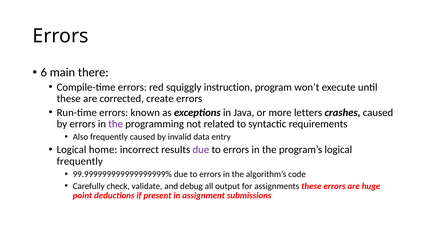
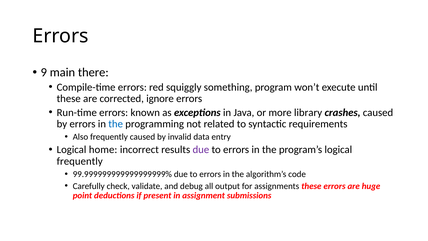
6: 6 -> 9 (44, 72)
instruction: instruction -> something (228, 87)
create: create -> ignore (160, 99)
letters: letters -> library (308, 112)
the colour: purple -> blue (116, 124)
